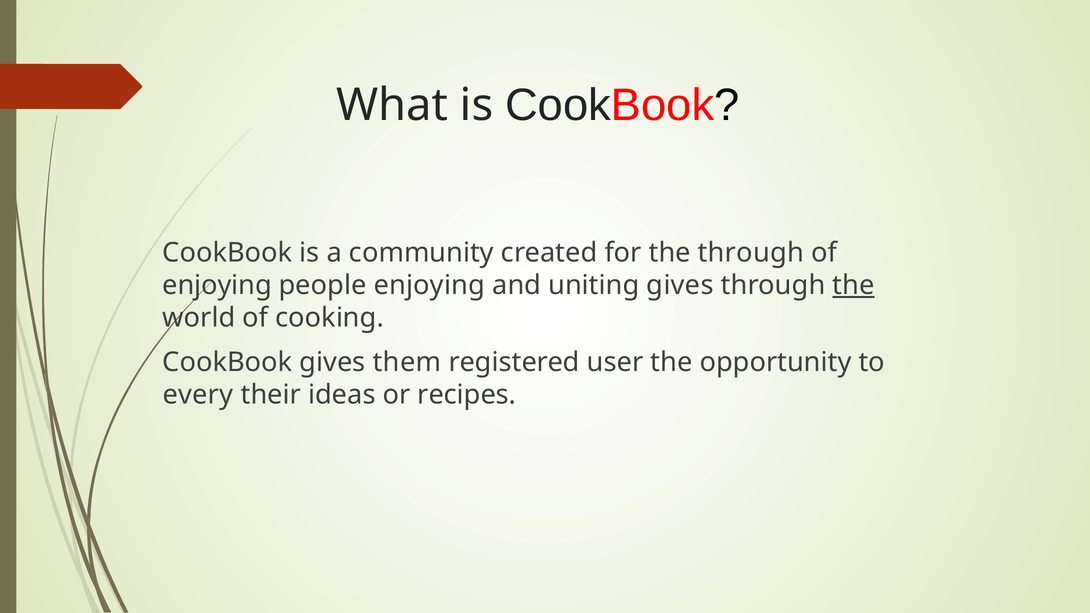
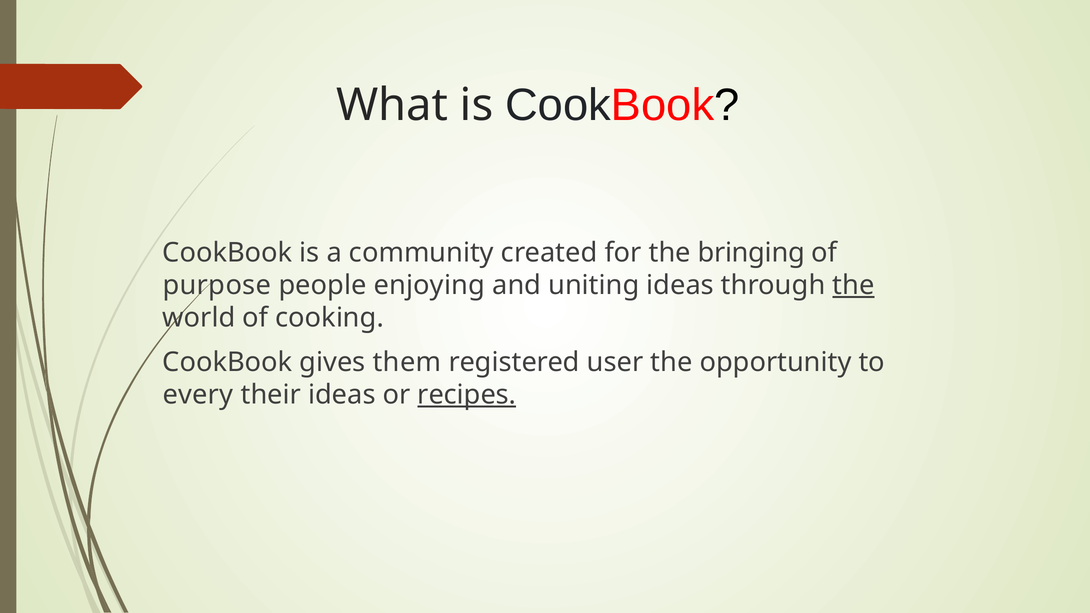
the through: through -> bringing (751, 253)
enjoying: enjoying -> purpose (217, 285)
uniting gives: gives -> ideas (680, 285)
recipes underline: none -> present (467, 395)
